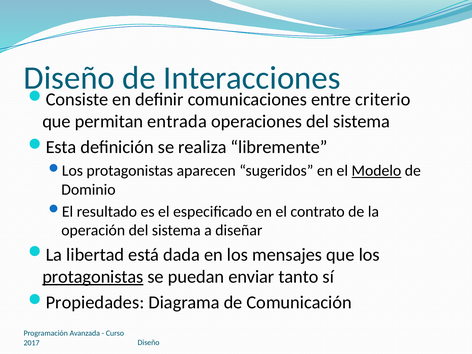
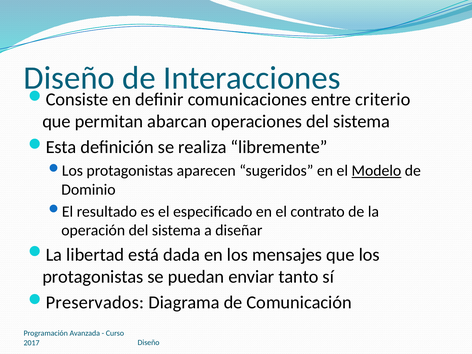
entrada: entrada -> abarcan (177, 121)
protagonistas underline: present -> none (93, 277)
Propiedades: Propiedades -> Preservados (95, 302)
